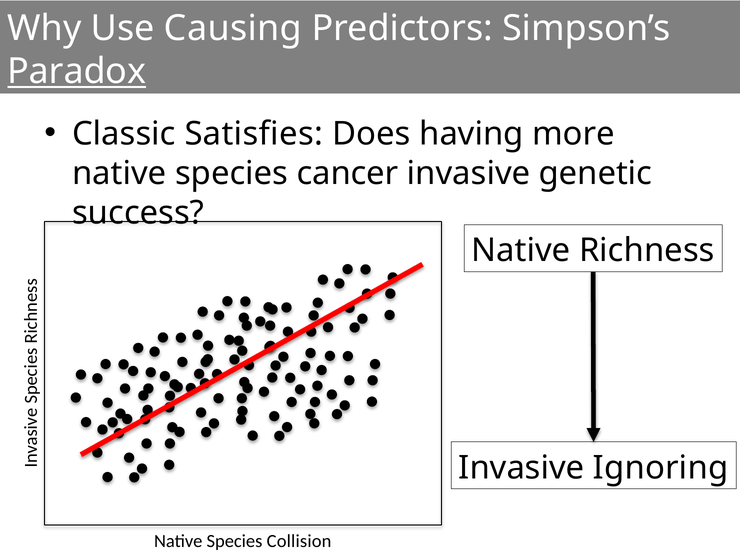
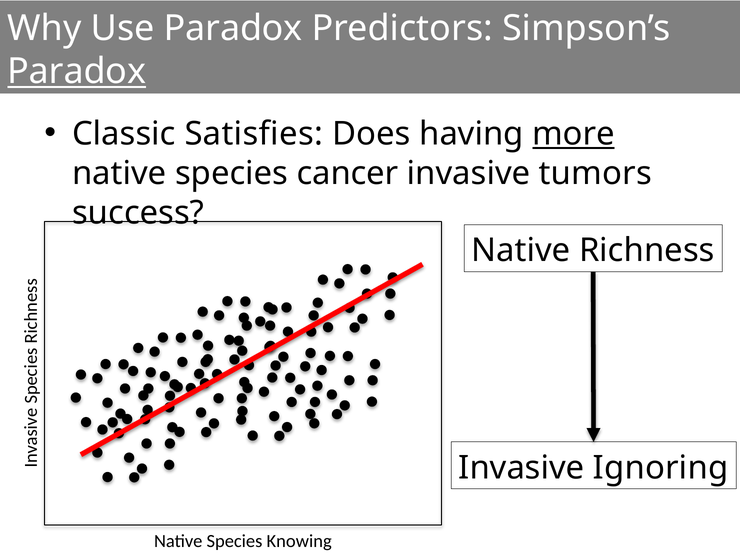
Use Causing: Causing -> Paradox (233, 28)
more underline: none -> present (573, 134)
genetic: genetic -> tumors (595, 173)
Collision: Collision -> Knowing (299, 541)
